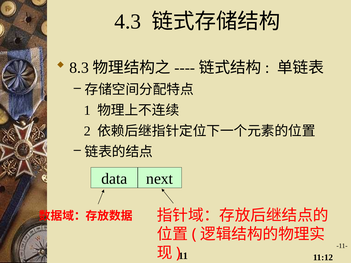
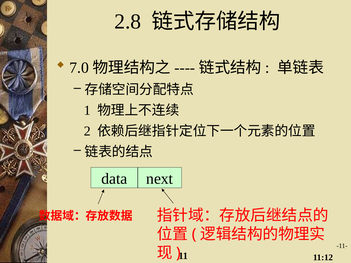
4.3: 4.3 -> 2.8 (128, 22)
8.3: 8.3 -> 7.0 (79, 68)
